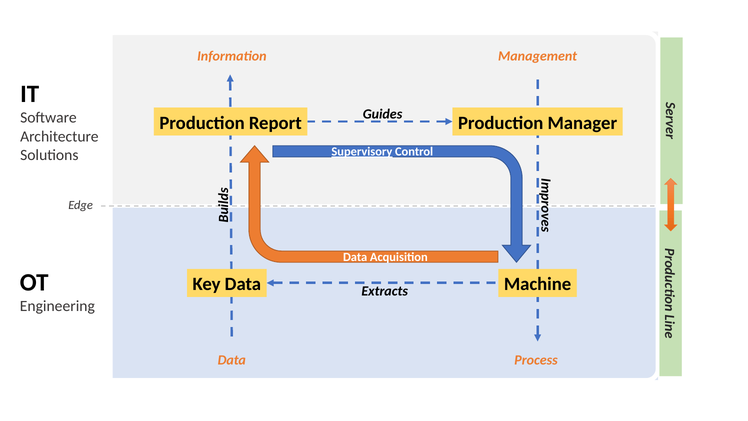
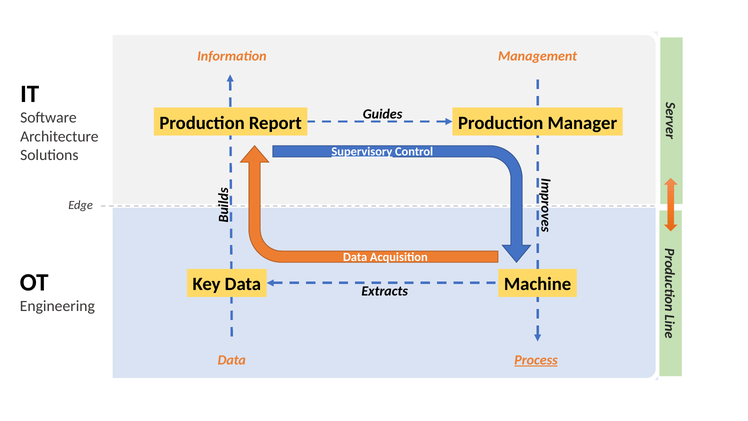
Process underline: none -> present (536, 360)
